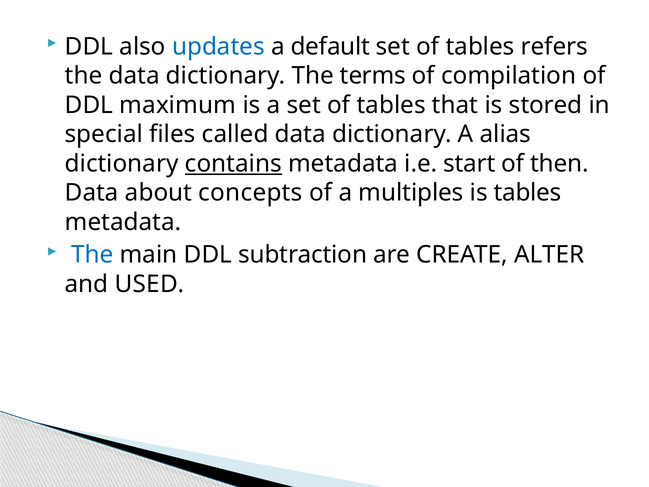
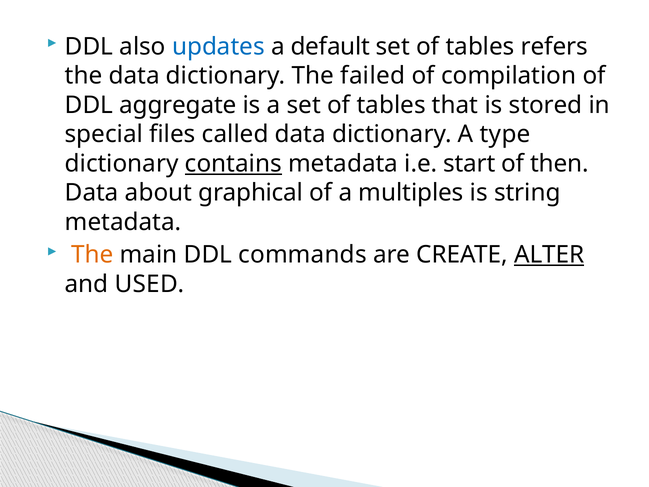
terms: terms -> failed (373, 76)
maximum: maximum -> aggregate (178, 105)
alias: alias -> type (505, 134)
concepts: concepts -> graphical (251, 193)
is tables: tables -> string (527, 193)
The colour: blue -> orange (92, 255)
subtraction: subtraction -> commands (303, 255)
ALTER underline: none -> present (549, 255)
